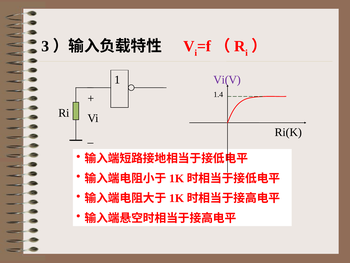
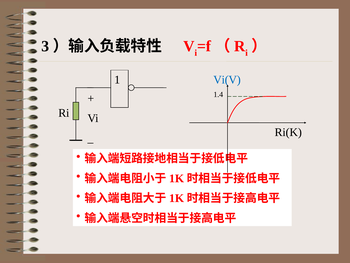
Vi(V colour: purple -> blue (227, 80)
